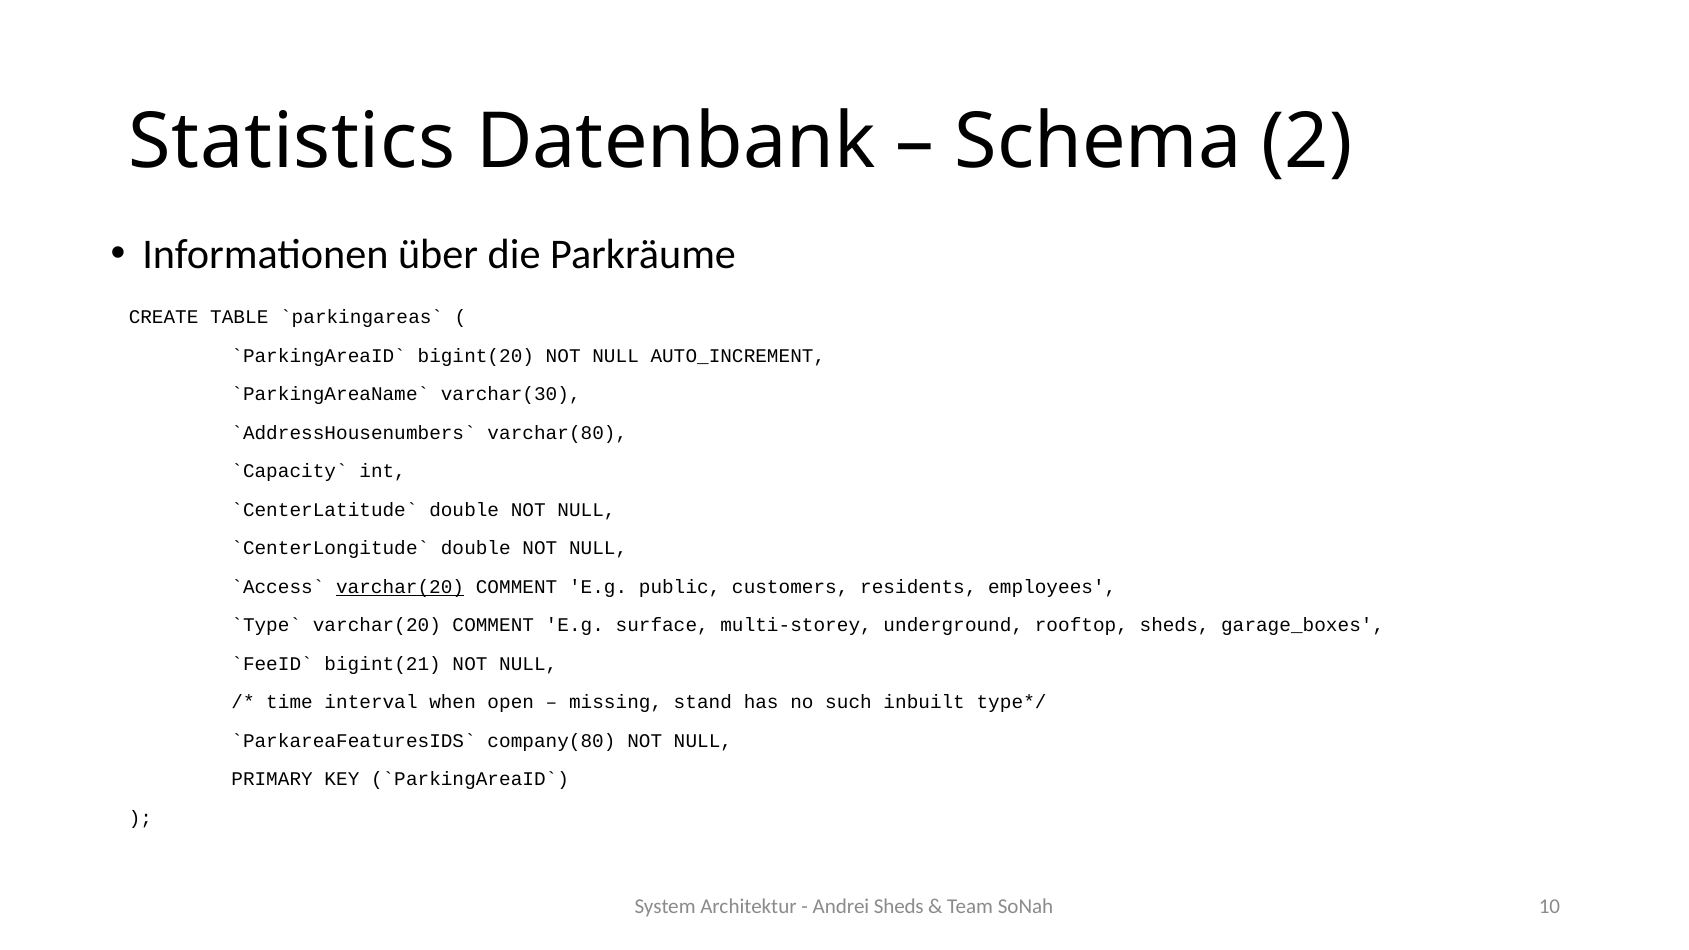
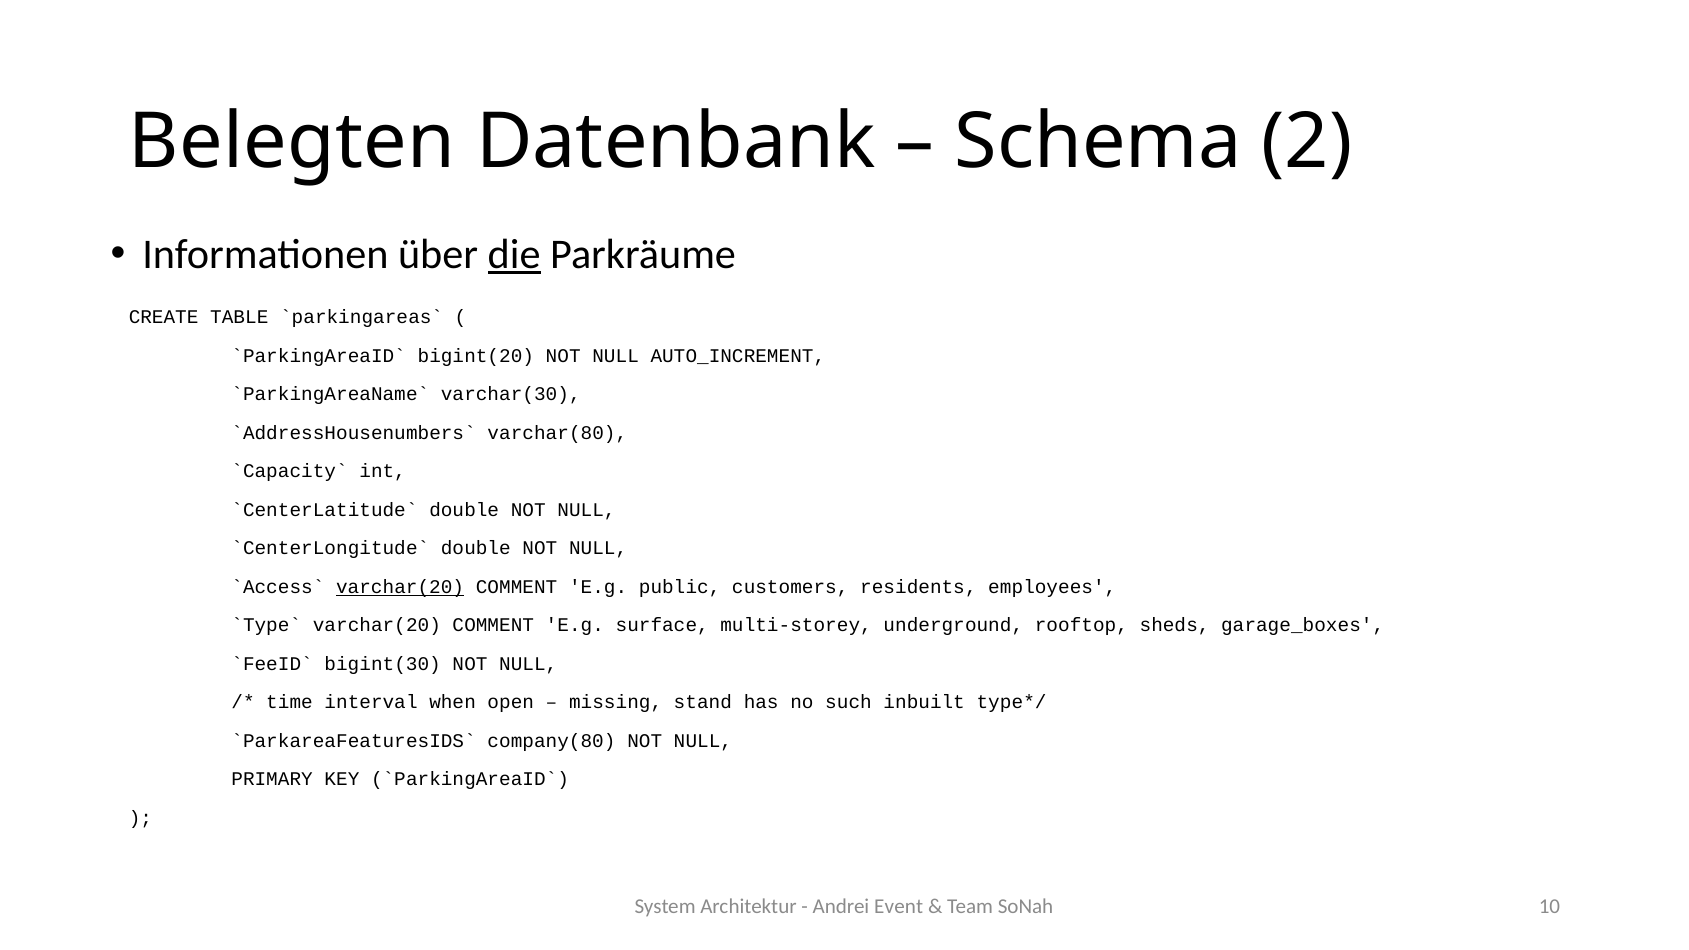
Statistics: Statistics -> Belegten (292, 142)
die underline: none -> present (514, 254)
bigint(21: bigint(21 -> bigint(30 (383, 664)
Andrei Sheds: Sheds -> Event (899, 907)
